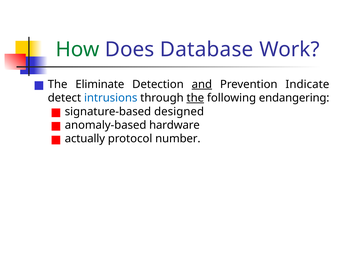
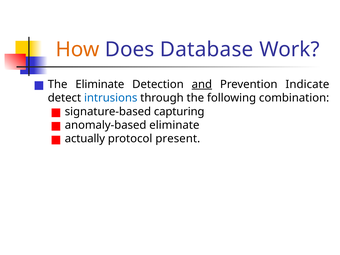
How colour: green -> orange (78, 50)
the underline: present -> none (195, 98)
endangering: endangering -> combination (294, 98)
designed: designed -> capturing (179, 112)
anomaly-based hardware: hardware -> eliminate (174, 125)
number: number -> present (178, 139)
